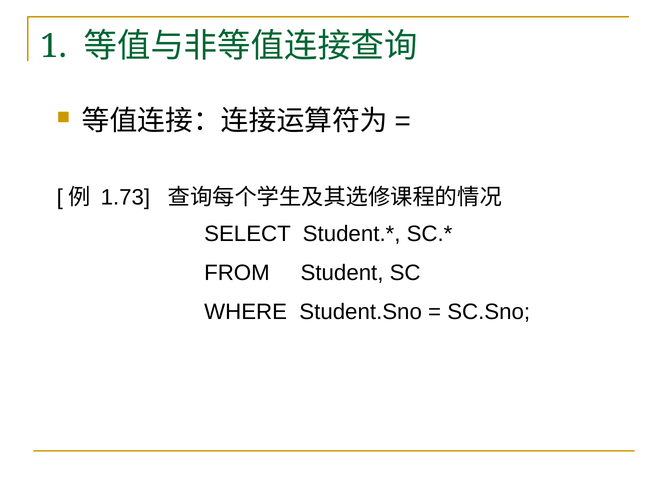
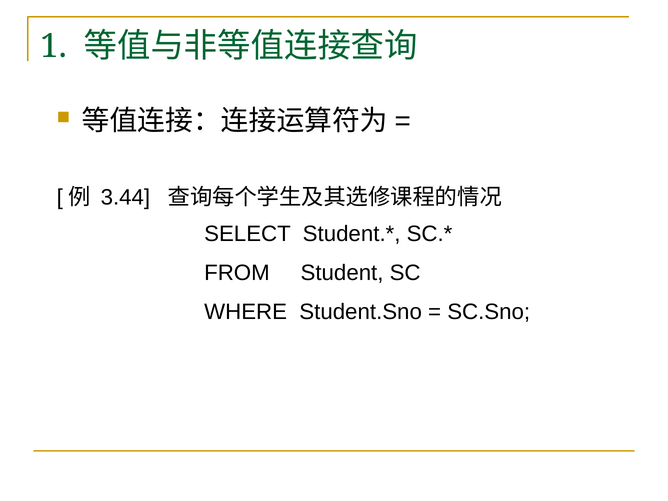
1.73: 1.73 -> 3.44 (125, 197)
